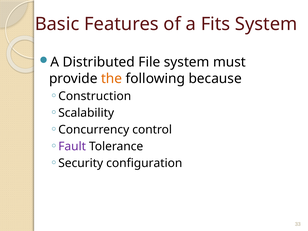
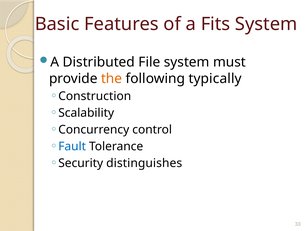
because: because -> typically (215, 79)
Fault colour: purple -> blue (72, 146)
configuration: configuration -> distinguishes (144, 163)
